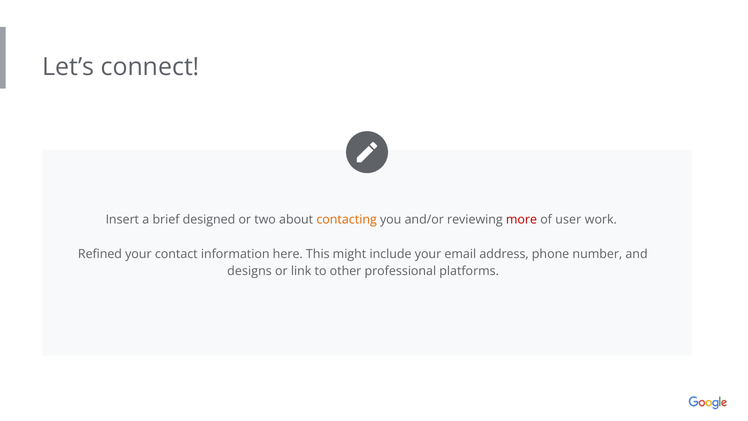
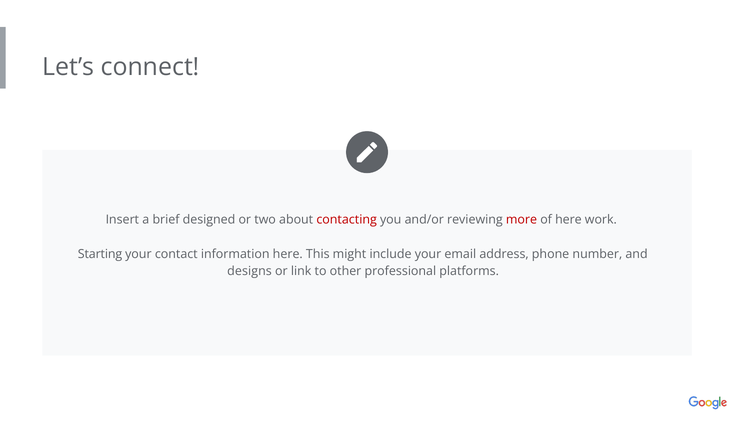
contacting colour: orange -> red (347, 219)
of user: user -> here (568, 219)
Refined: Refined -> Starting (100, 254)
